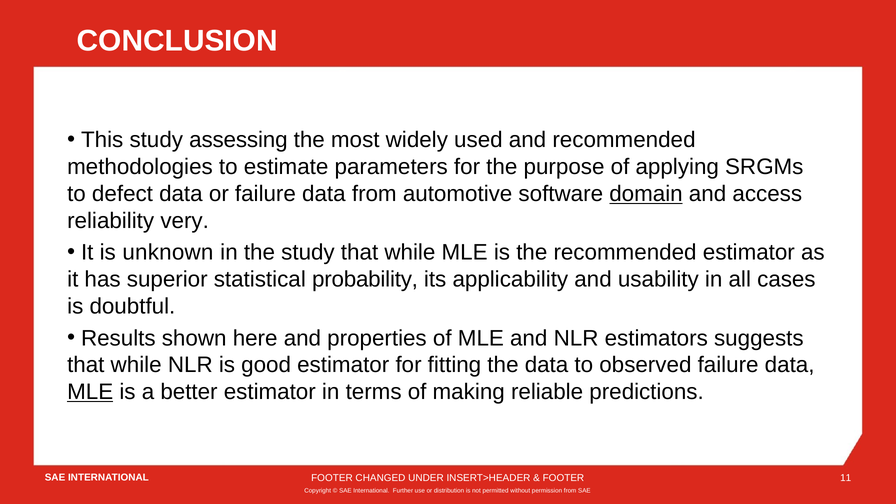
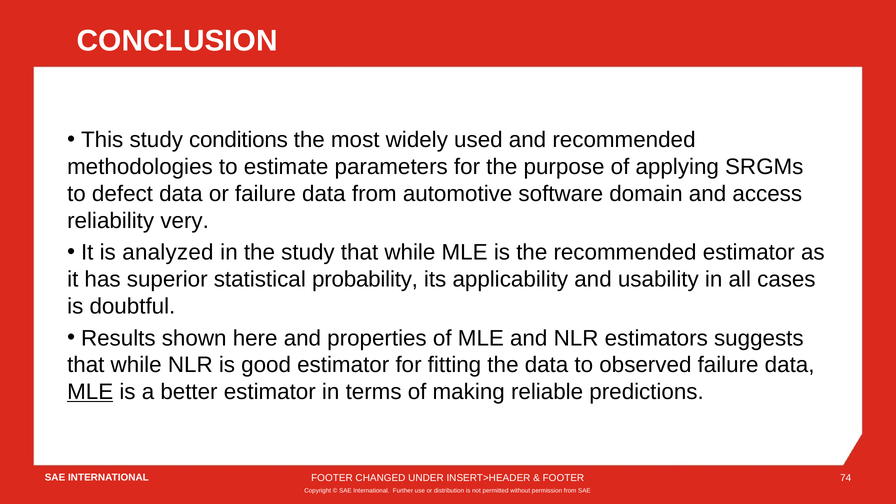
assessing: assessing -> conditions (238, 140)
domain underline: present -> none (646, 194)
unknown: unknown -> analyzed (168, 253)
11: 11 -> 74 (846, 478)
